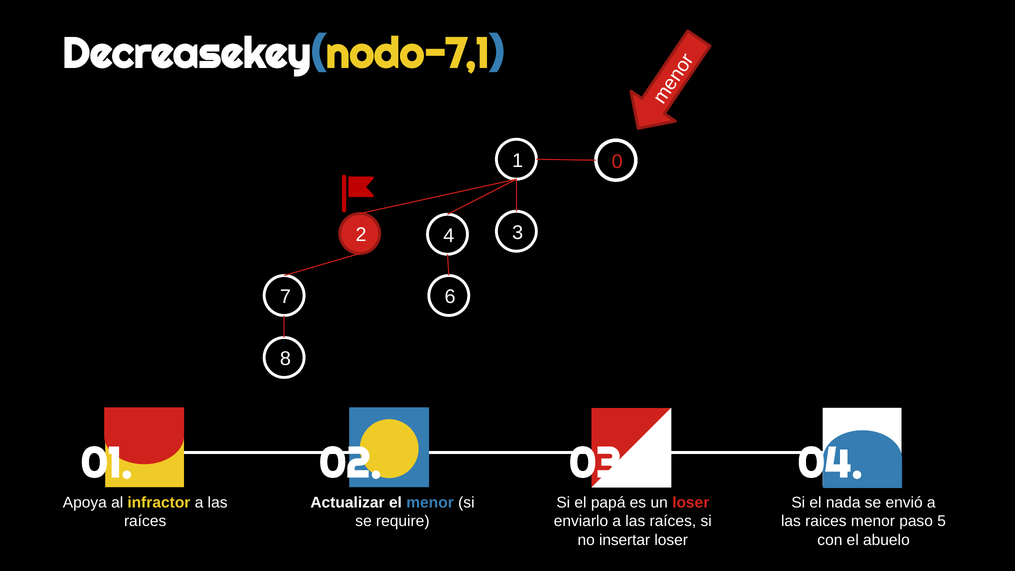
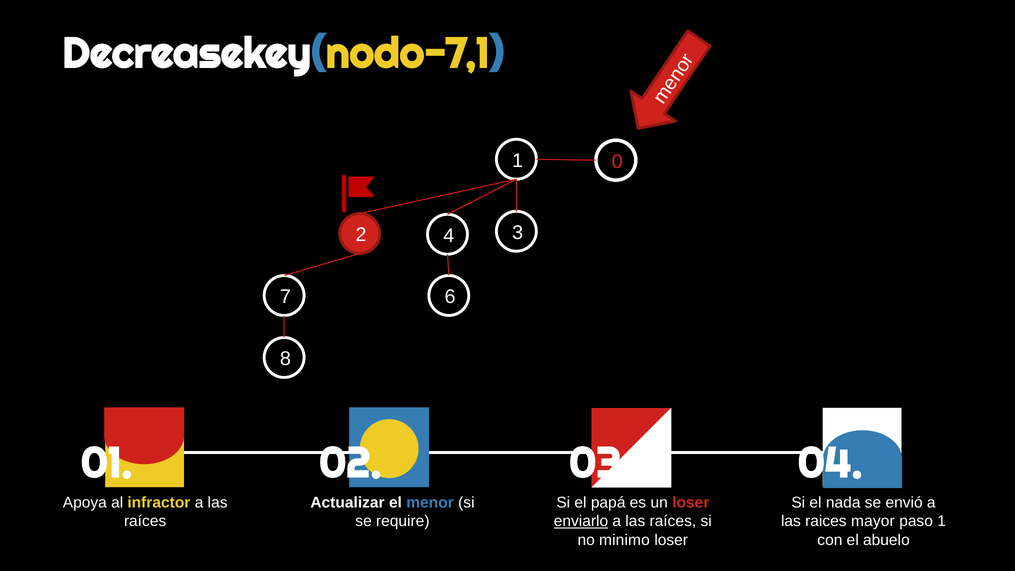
enviarlo underline: none -> present (581, 521)
raices menor: menor -> mayor (873, 521)
paso 5: 5 -> 1 (942, 521)
insertar: insertar -> minimo (624, 540)
